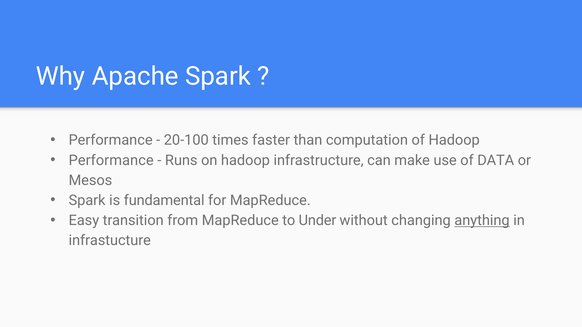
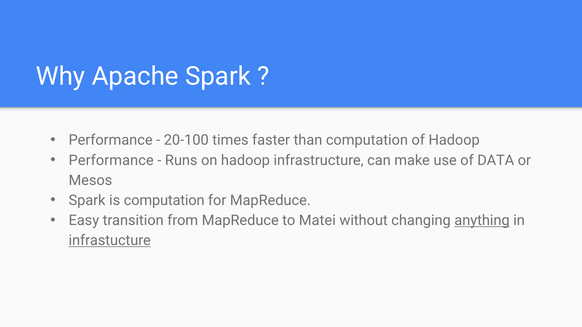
is fundamental: fundamental -> computation (164, 201)
Under: Under -> Matei (317, 221)
infrastucture underline: none -> present (110, 241)
